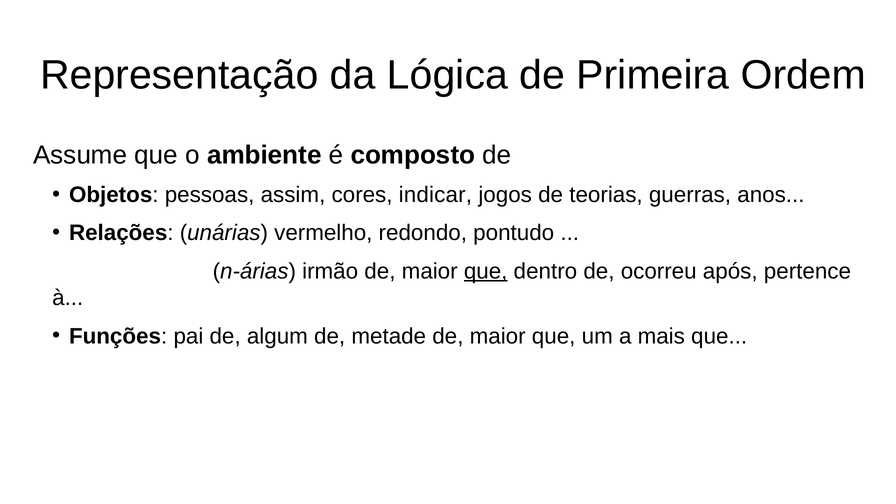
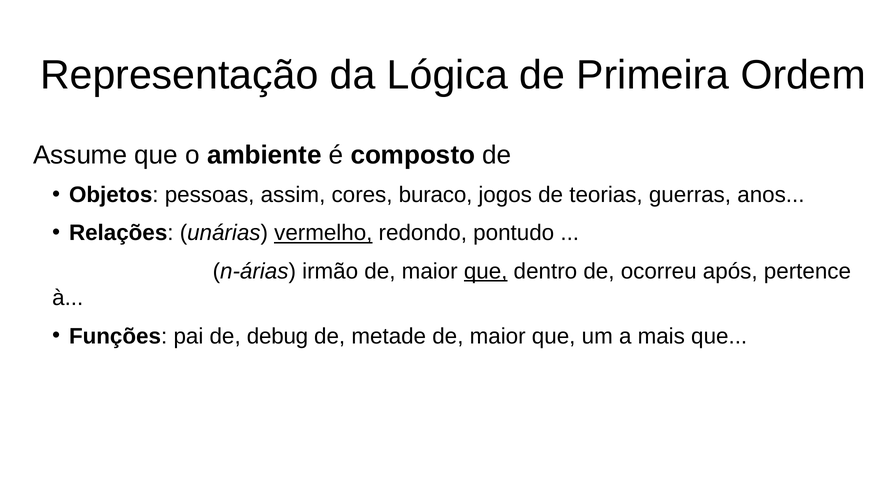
indicar: indicar -> buraco (436, 195)
vermelho underline: none -> present (323, 233)
algum: algum -> debug (278, 336)
